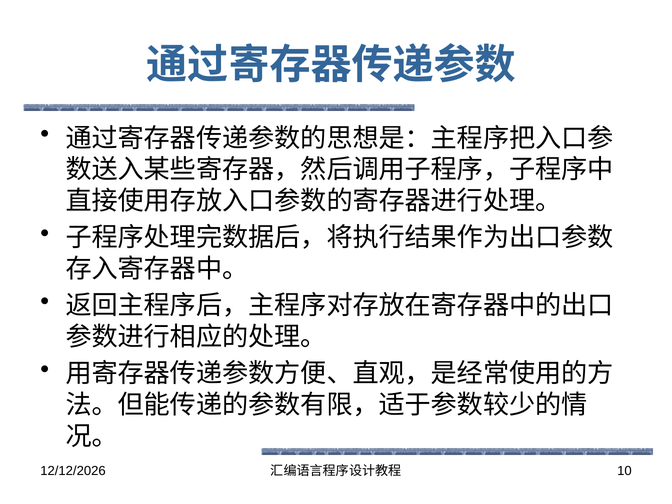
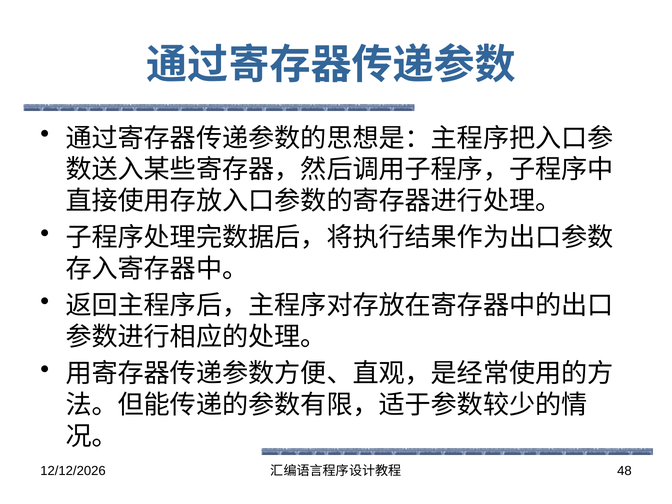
10: 10 -> 48 (624, 471)
